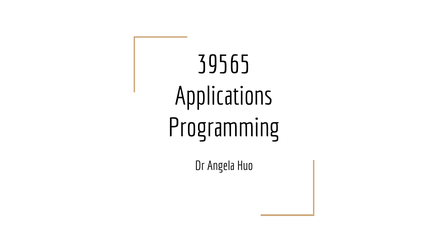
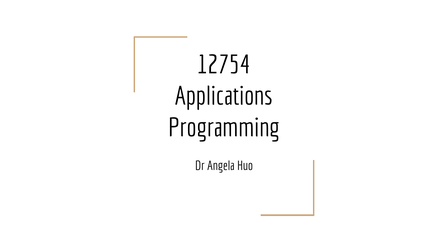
39565: 39565 -> 12754 (224, 65)
